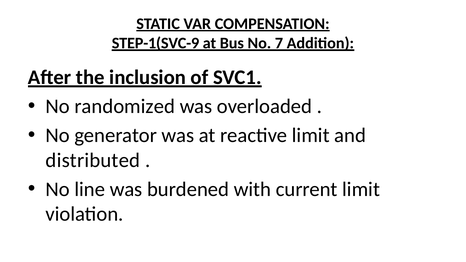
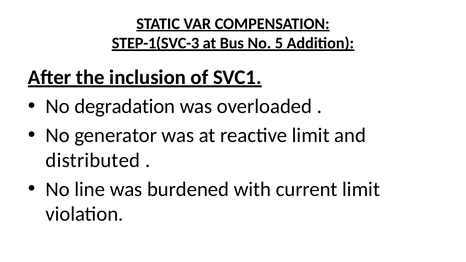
STEP-1(SVC-9: STEP-1(SVC-9 -> STEP-1(SVC-3 (155, 43)
7: 7 -> 5 (279, 43)
randomized: randomized -> degradation (125, 106)
